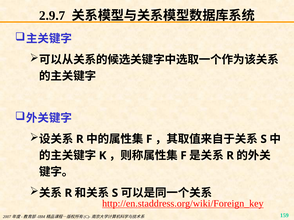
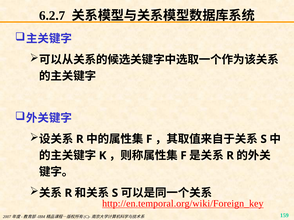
2.9.7: 2.9.7 -> 6.2.7 (52, 16)
http://en.staddress.org/wiki/Foreign_key: http://en.staddress.org/wiki/Foreign_key -> http://en.temporal.org/wiki/Foreign_key (183, 204)
